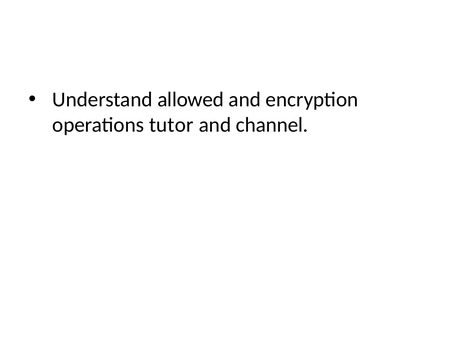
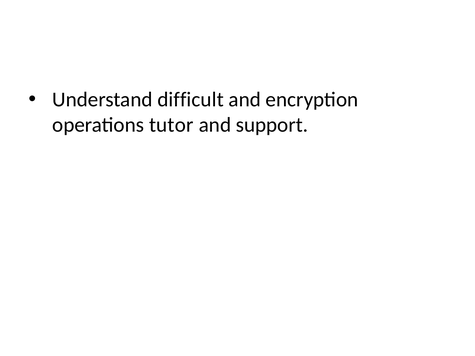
allowed: allowed -> difficult (191, 100)
channel: channel -> support (272, 125)
